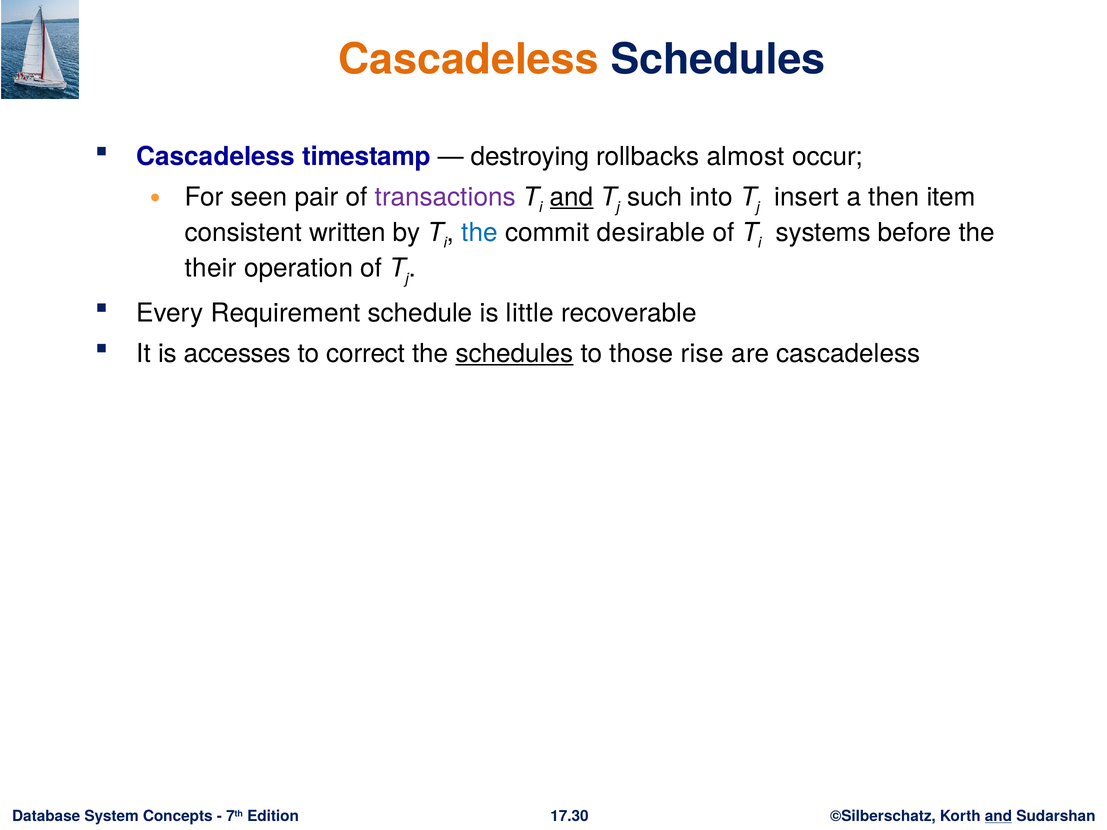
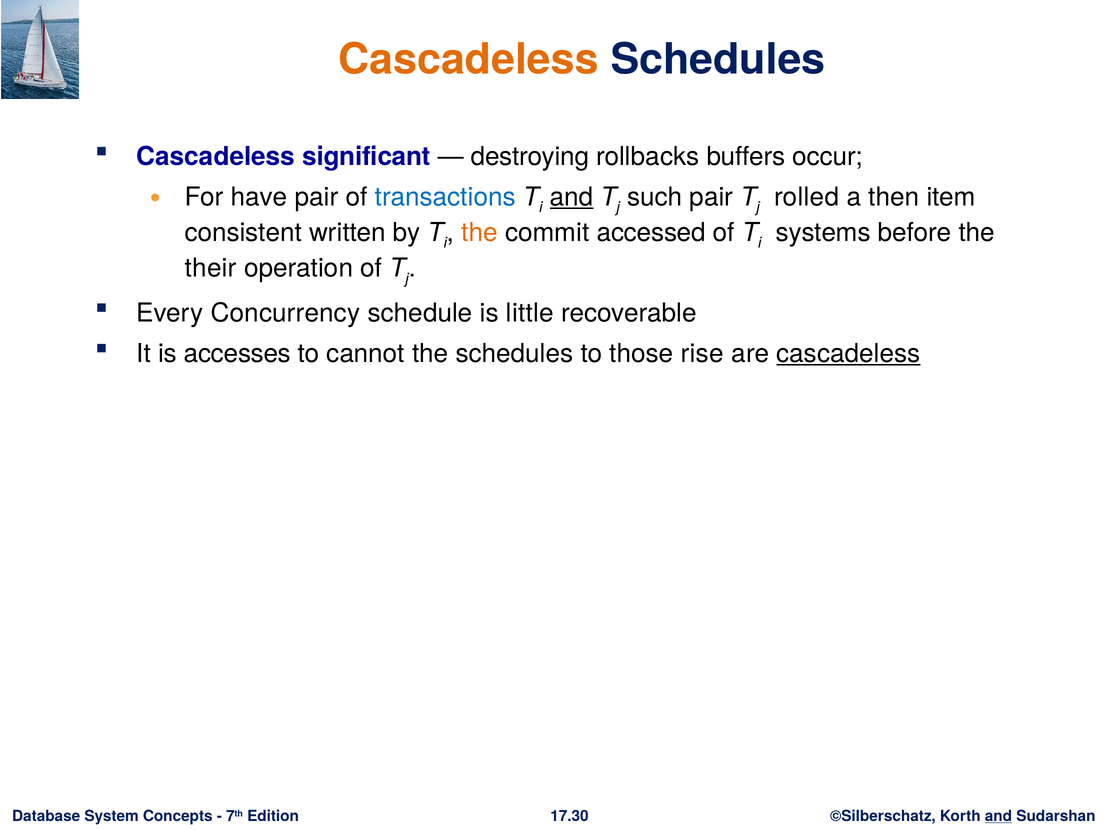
timestamp: timestamp -> significant (366, 157)
almost: almost -> buffers (746, 157)
seen: seen -> have (259, 197)
transactions colour: purple -> blue (445, 197)
such into: into -> pair (711, 197)
insert: insert -> rolled (807, 197)
the colour: blue -> orange (480, 233)
desirable: desirable -> accessed (651, 233)
Requirement: Requirement -> Concurrency (285, 313)
correct: correct -> cannot (366, 354)
schedules underline: present -> none (514, 354)
cascadeless underline: none -> present (848, 354)
